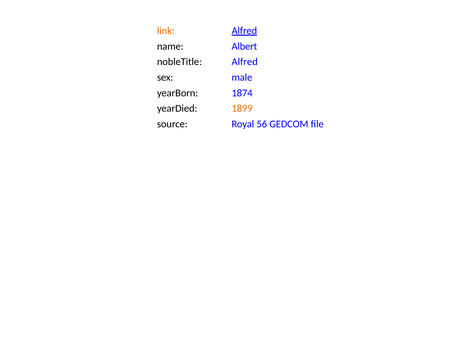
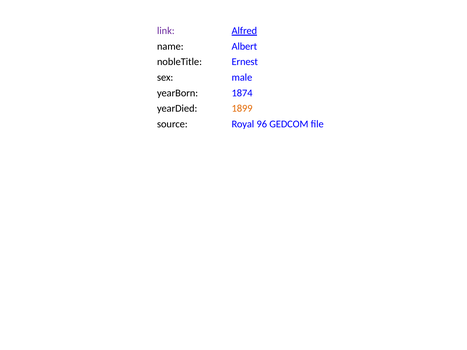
link colour: orange -> purple (166, 31)
nobleTitle Alfred: Alfred -> Ernest (245, 62)
56: 56 -> 96 (262, 124)
